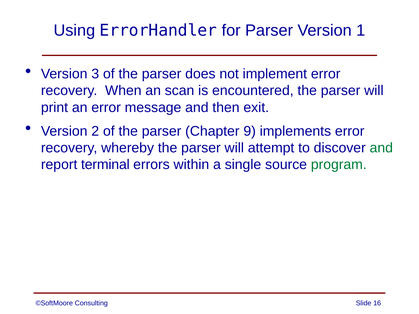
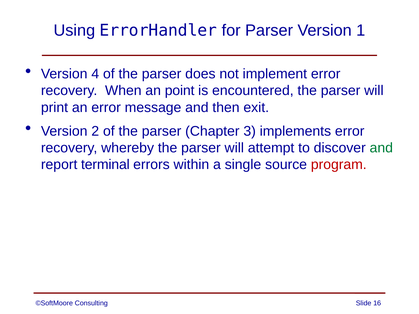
3: 3 -> 4 (95, 74)
scan: scan -> point (180, 91)
9: 9 -> 3 (250, 131)
program colour: green -> red (339, 165)
